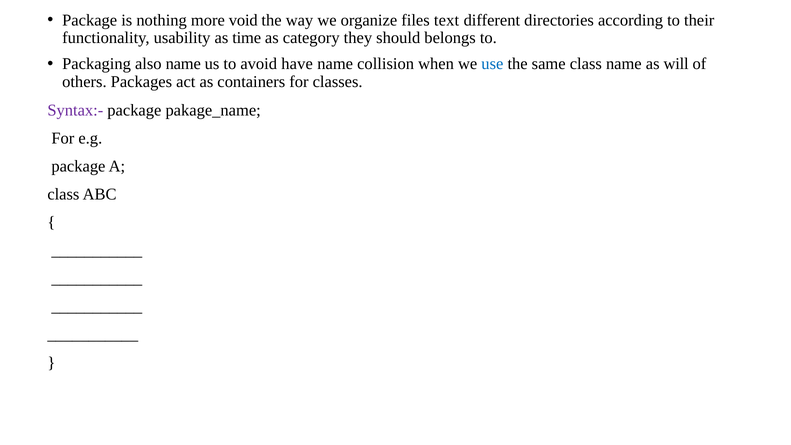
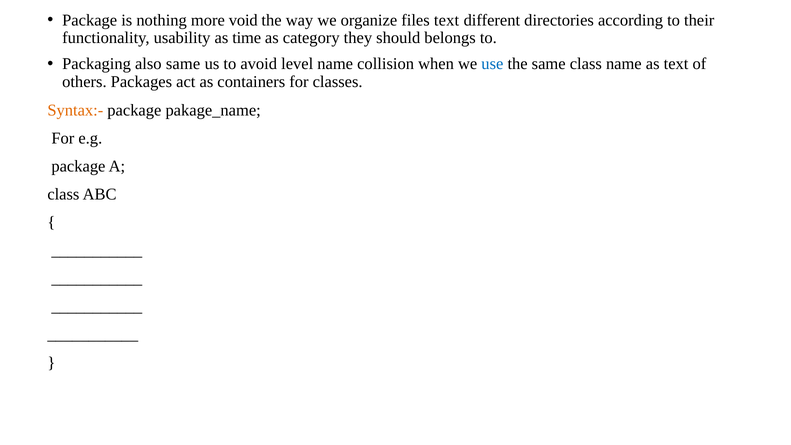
also name: name -> same (183, 64)
have: have -> level (297, 64)
as will: will -> text (676, 64)
Syntax:- colour: purple -> orange (75, 110)
